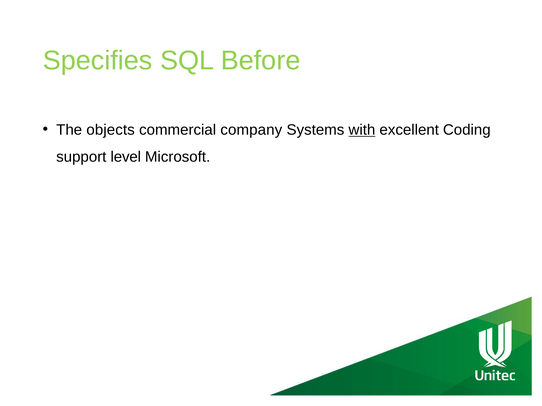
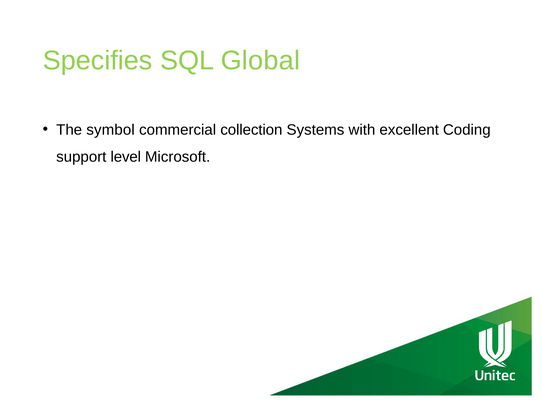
Before: Before -> Global (260, 61)
objects: objects -> symbol (111, 130)
company: company -> collection (251, 130)
with underline: present -> none (362, 130)
